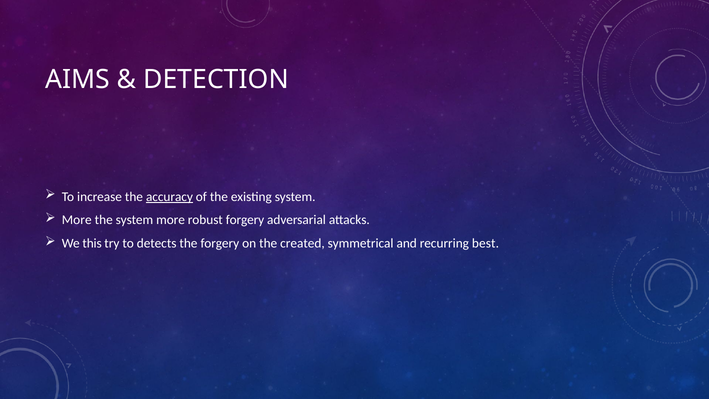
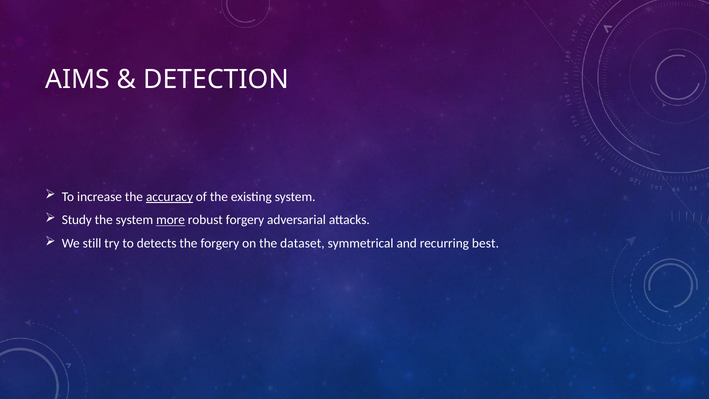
More: More -> Study (77, 220)
more underline: none -> present (171, 220)
this: this -> still (92, 243)
created: created -> dataset (302, 243)
